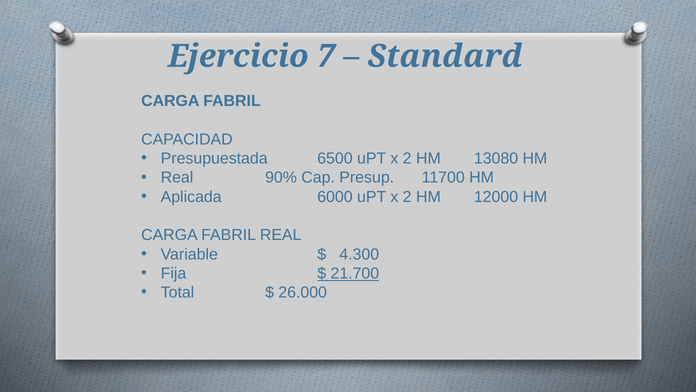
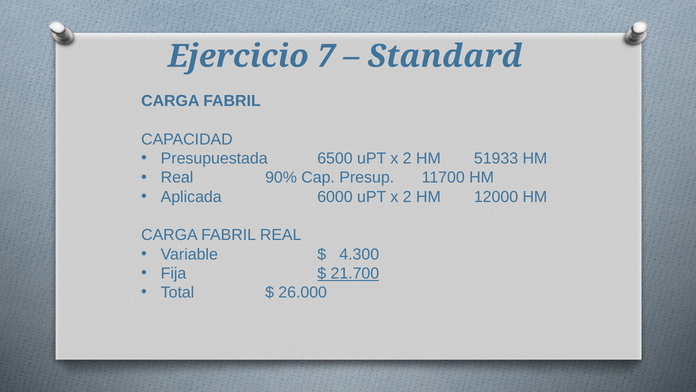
13080: 13080 -> 51933 (496, 158)
